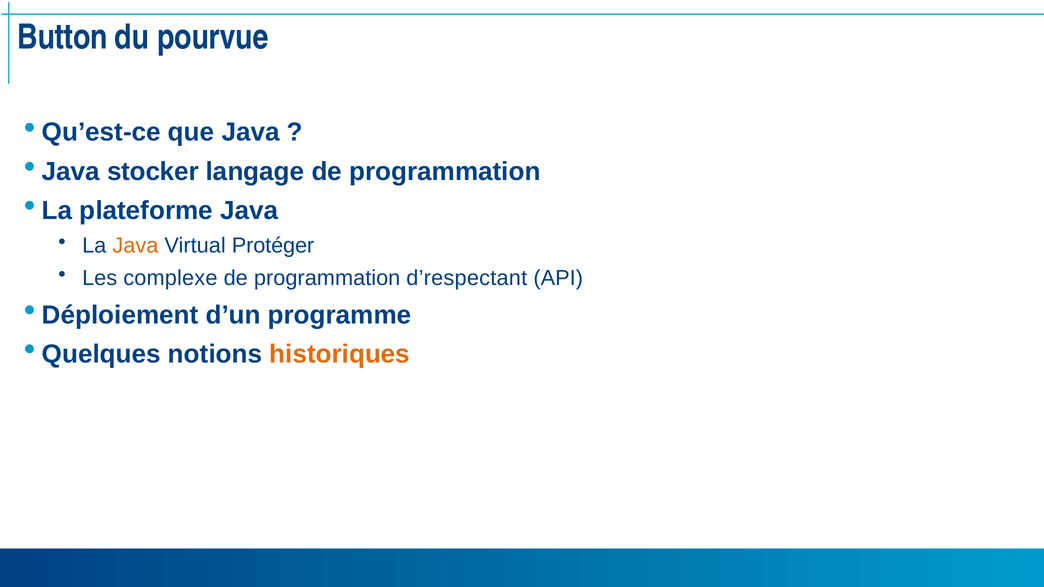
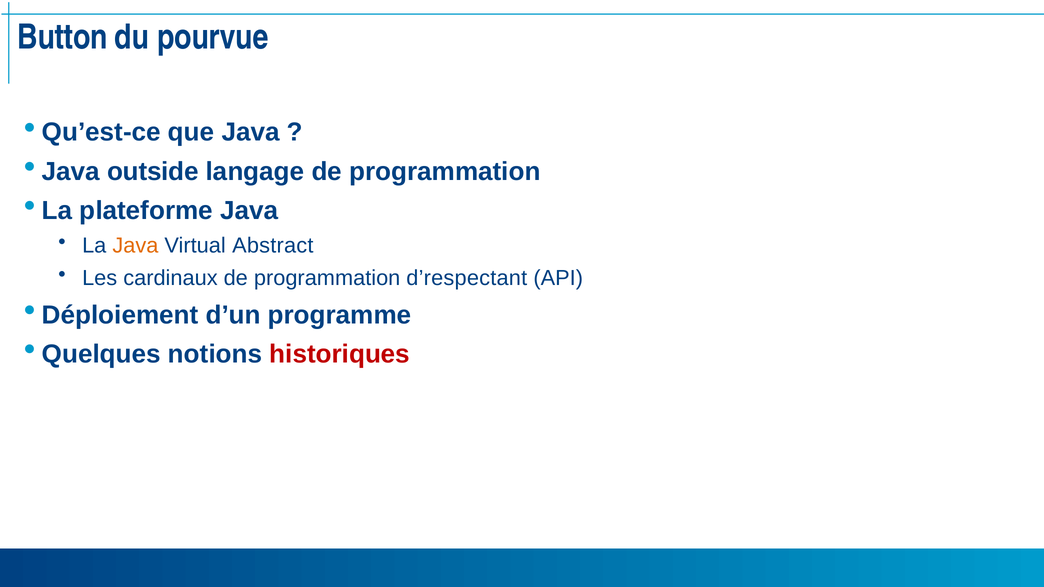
stocker: stocker -> outside (153, 171)
Protéger: Protéger -> Abstract (273, 246)
complexe: complexe -> cardinaux (170, 278)
historiques colour: orange -> red (340, 354)
